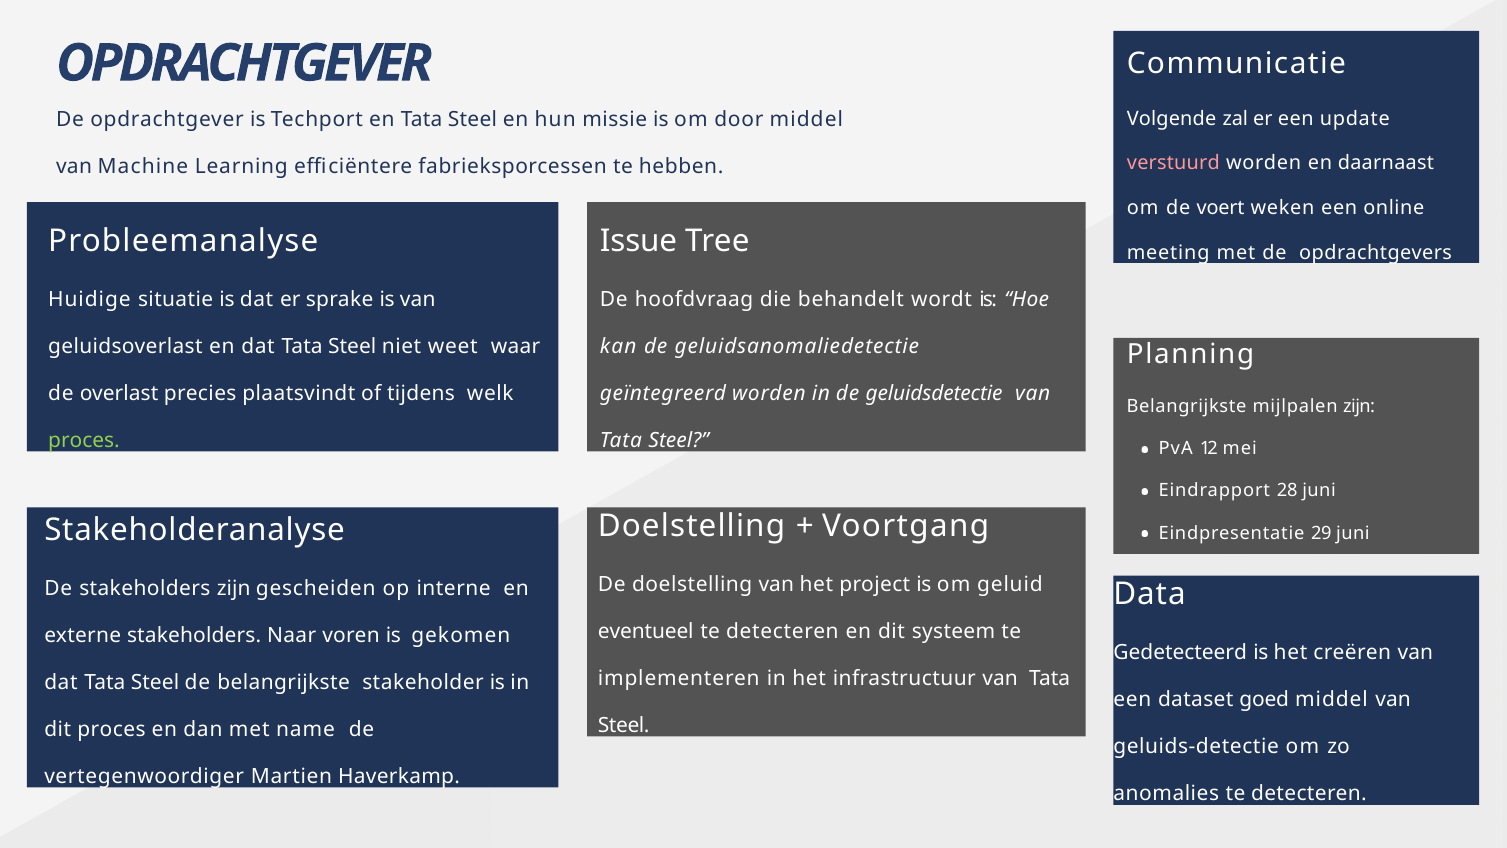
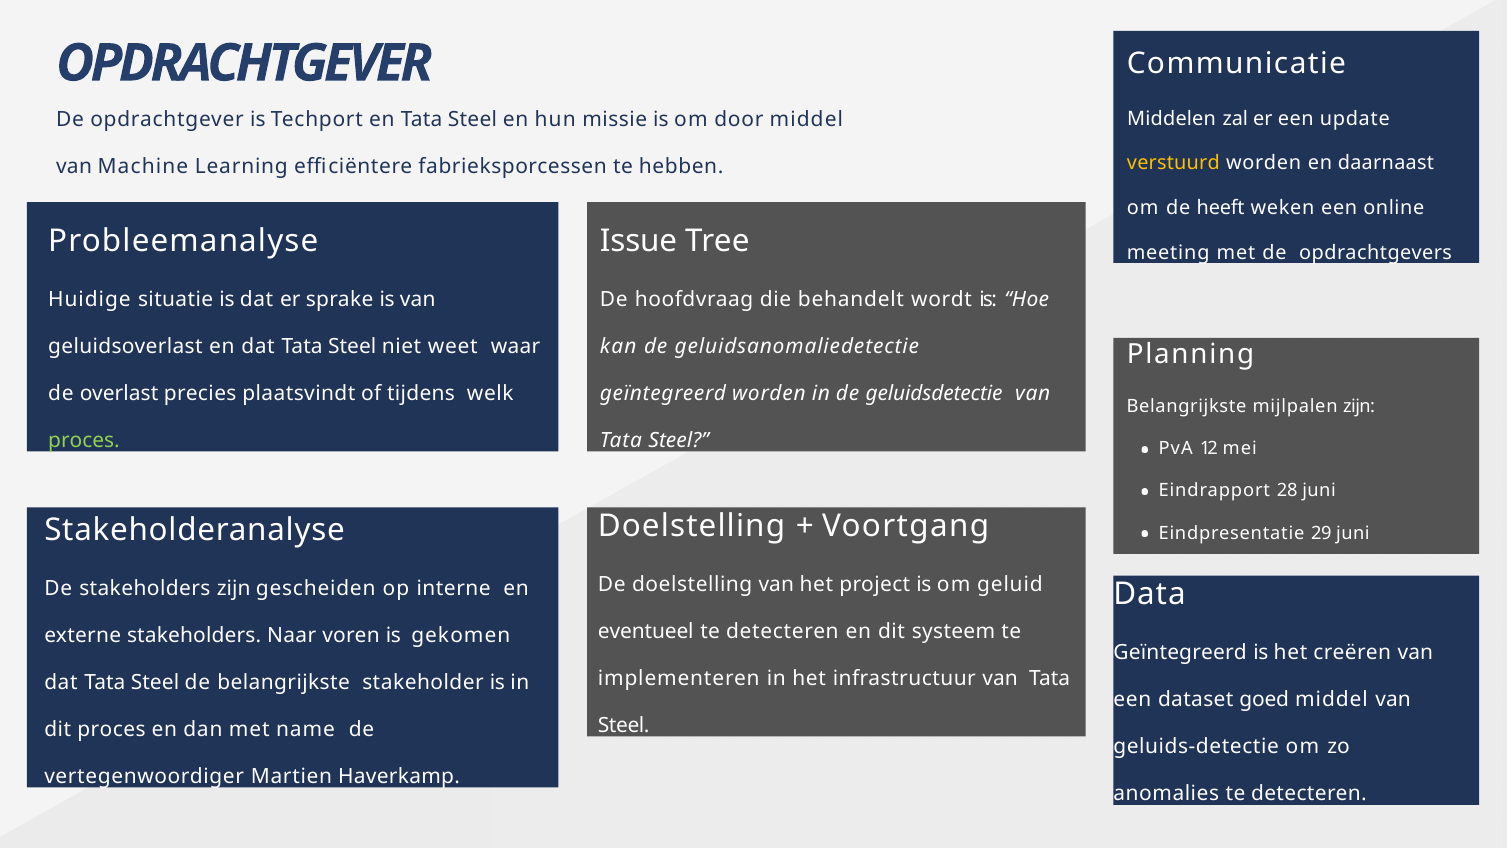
Volgende: Volgende -> Middelen (1172, 119)
verstuurd colour: pink -> yellow (1173, 163)
voert: voert -> heeft (1221, 208)
Gedetecteerd: Gedetecteerd -> Geïntegreerd (1180, 652)
